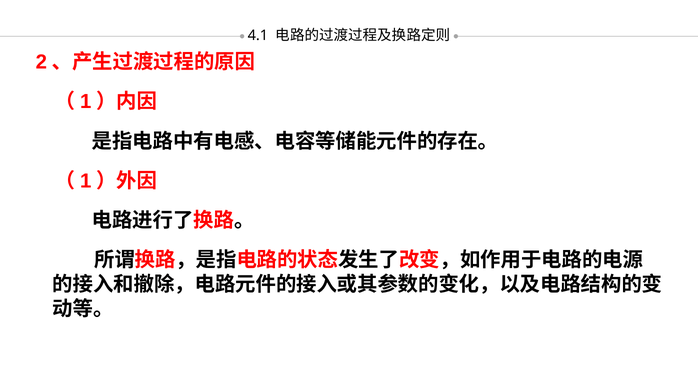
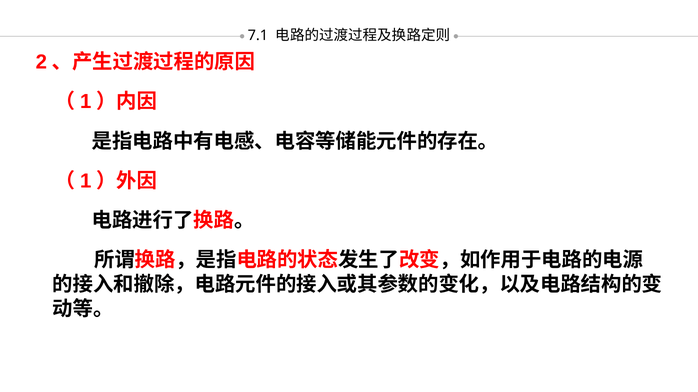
4.1: 4.1 -> 7.1 (258, 35)
